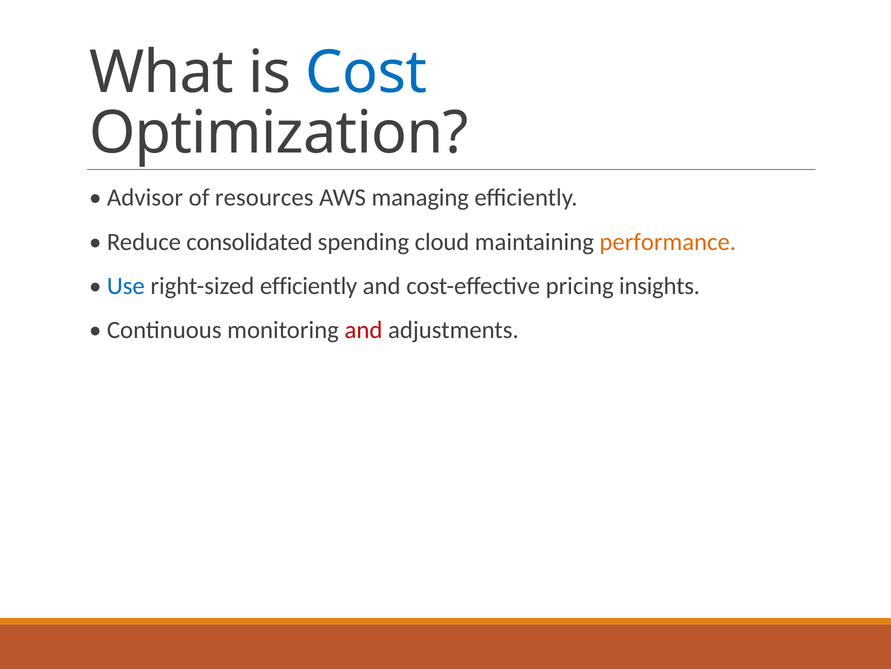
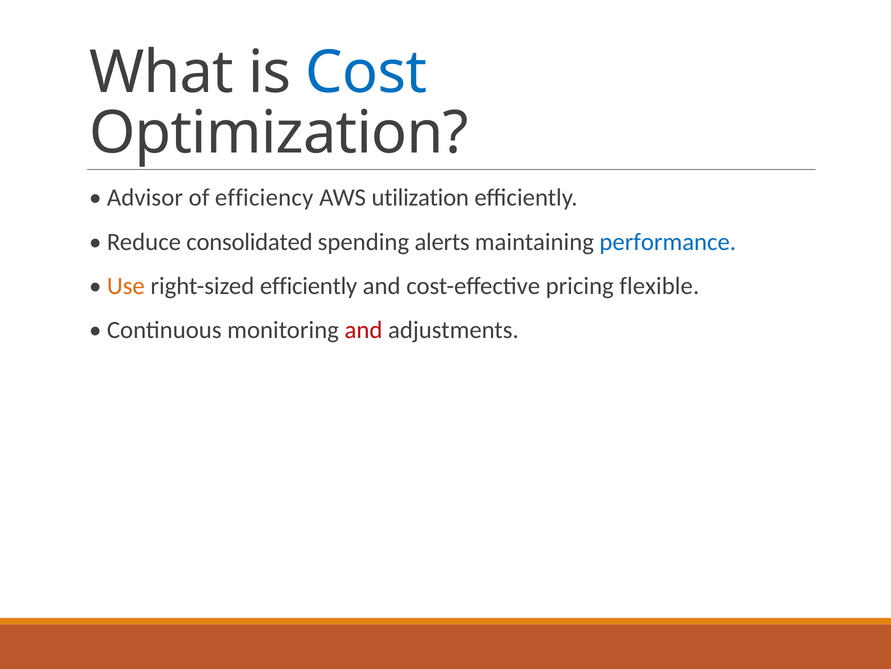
resources: resources -> efficiency (264, 198)
managing: managing -> utilization (420, 198)
cloud: cloud -> alerts (442, 242)
performance colour: orange -> blue (668, 242)
Use colour: blue -> orange (126, 286)
insights: insights -> flexible (659, 286)
